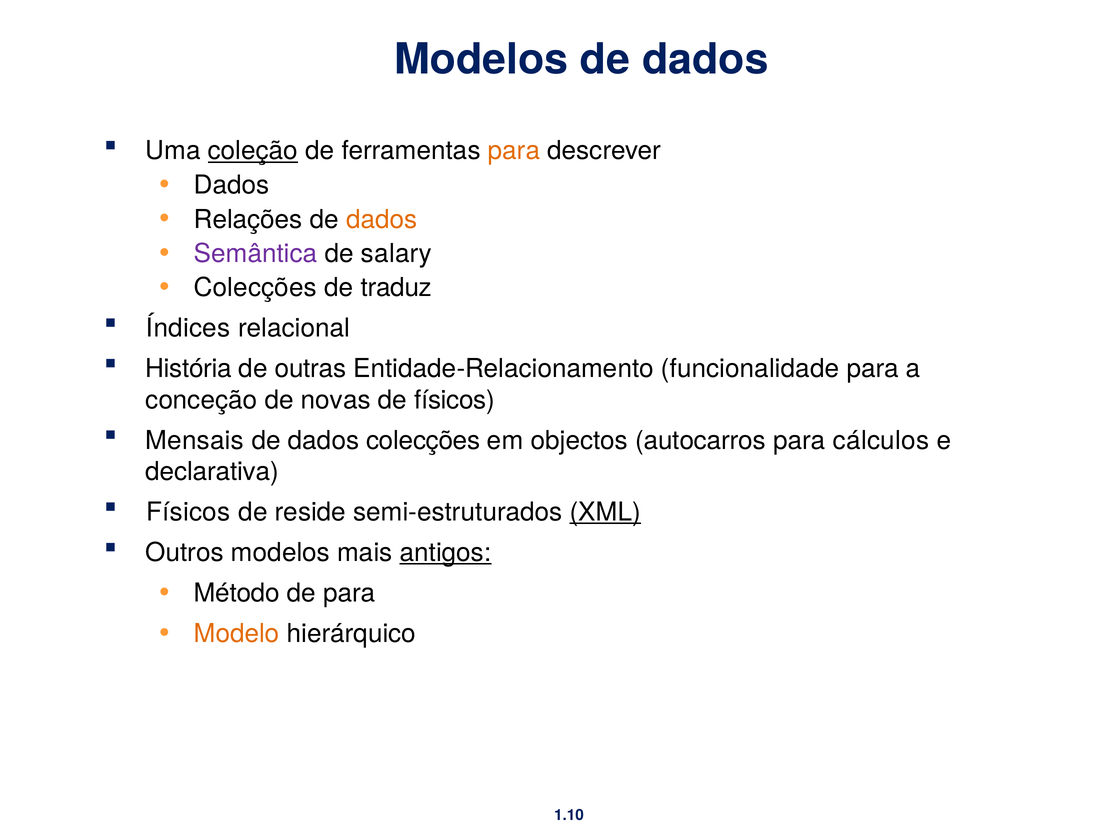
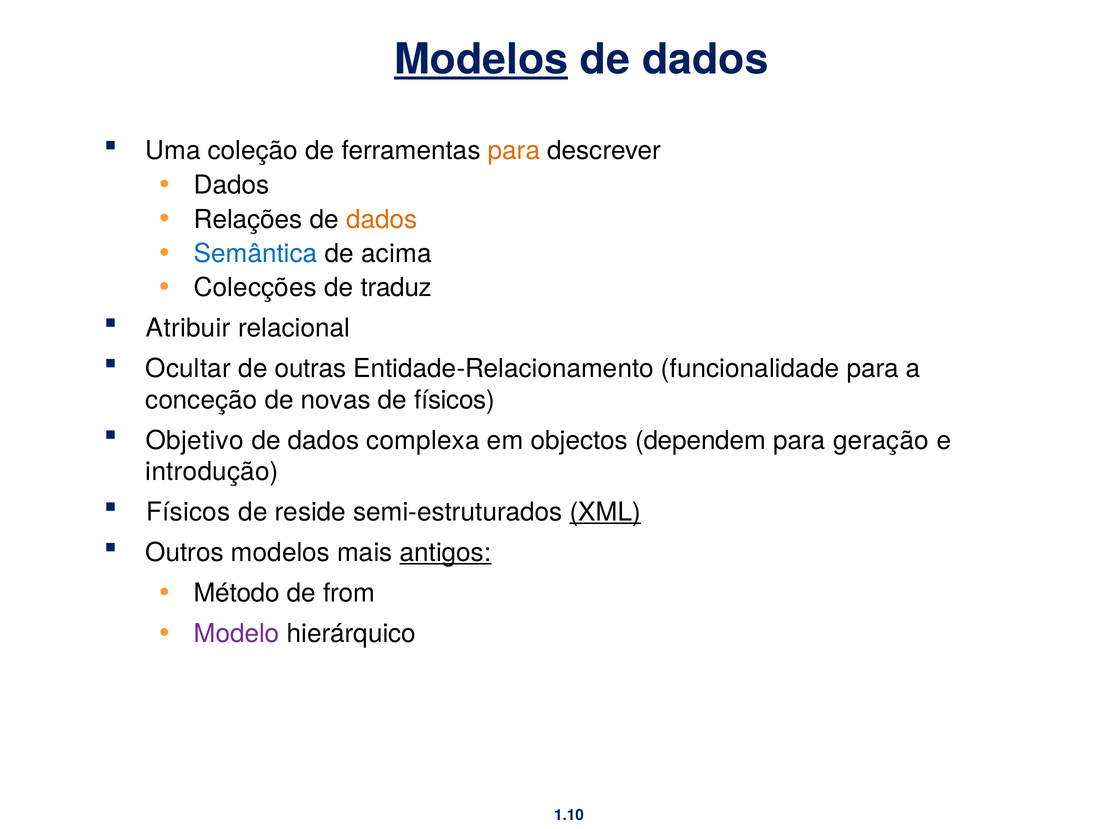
Modelos underline: none -> present (481, 60)
coleção underline: present -> none (253, 151)
Semântica colour: purple -> blue (256, 254)
salary: salary -> acima (396, 254)
Índices: Índices -> Atribuir (188, 328)
História: História -> Ocultar (188, 369)
Mensais: Mensais -> Objetivo (195, 441)
dados colecções: colecções -> complexa (423, 441)
autocarros: autocarros -> dependem (700, 441)
cálculos: cálculos -> geração (881, 441)
declarativa: declarativa -> introdução (212, 472)
de para: para -> from (349, 593)
Modelo colour: orange -> purple (237, 634)
